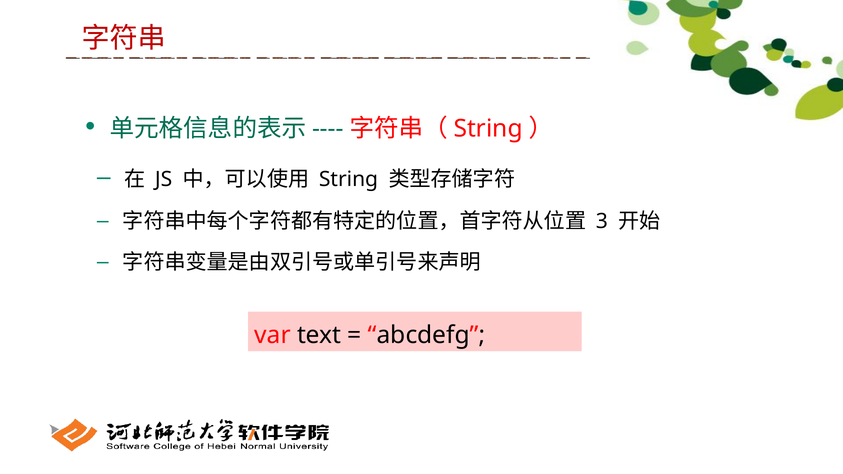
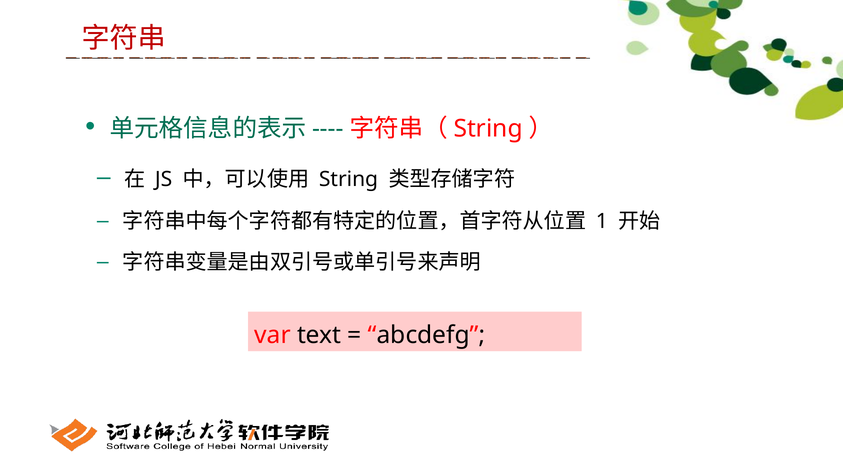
3: 3 -> 1 (602, 222)
